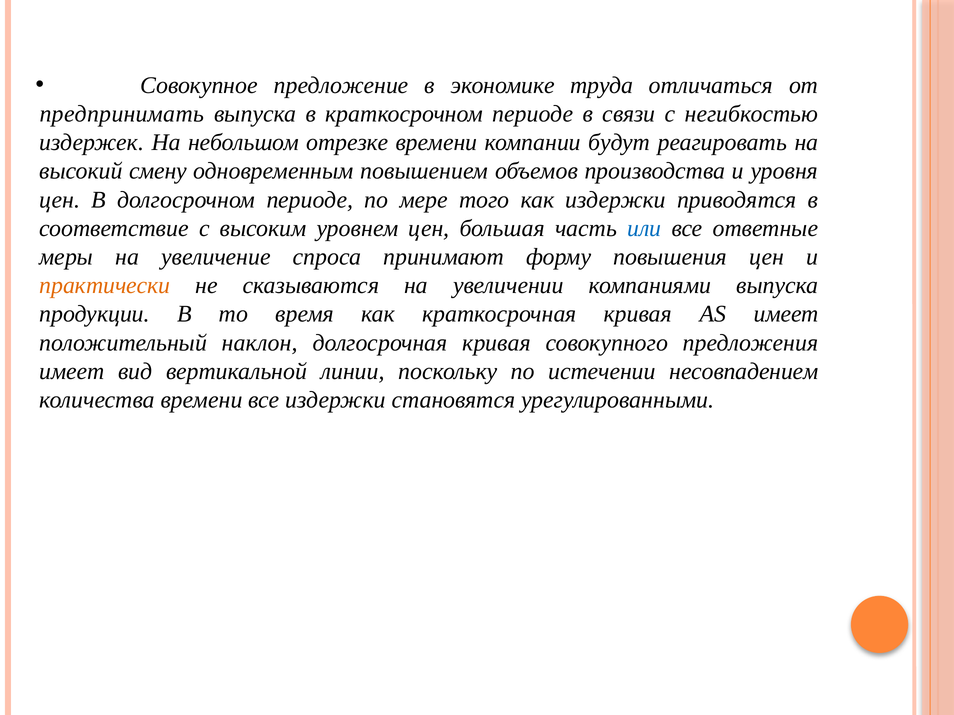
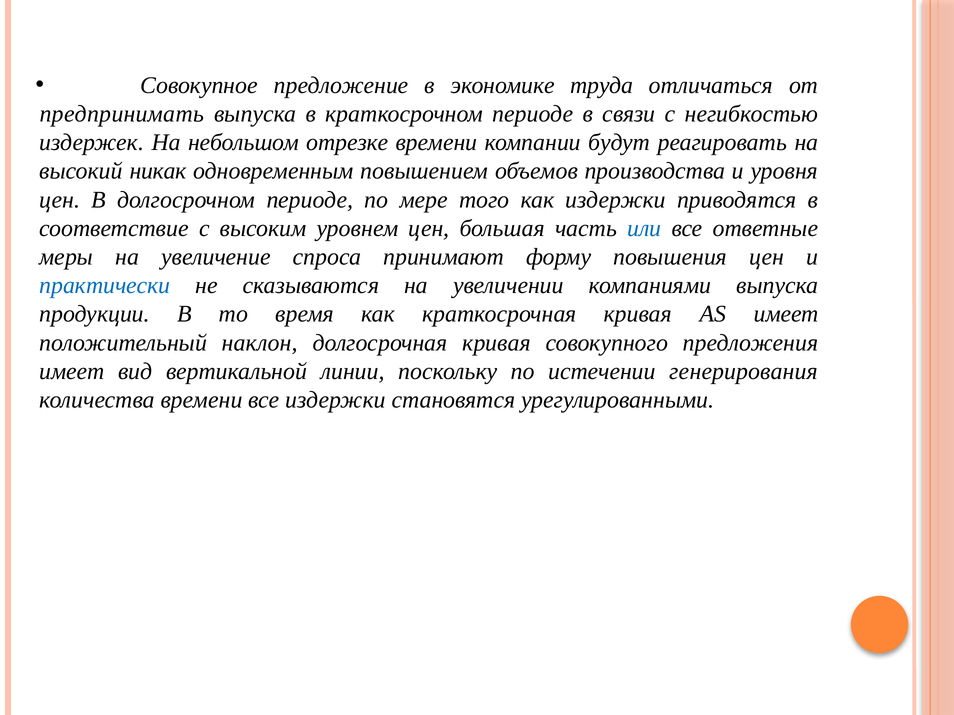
смену: смену -> никак (158, 171)
практически colour: orange -> blue (105, 286)
несовпадением: несовпадением -> генерирования (744, 372)
